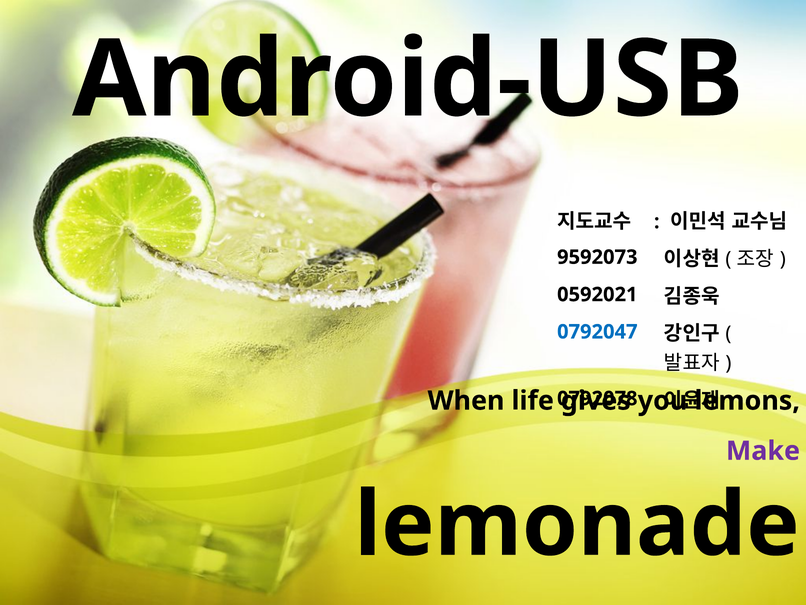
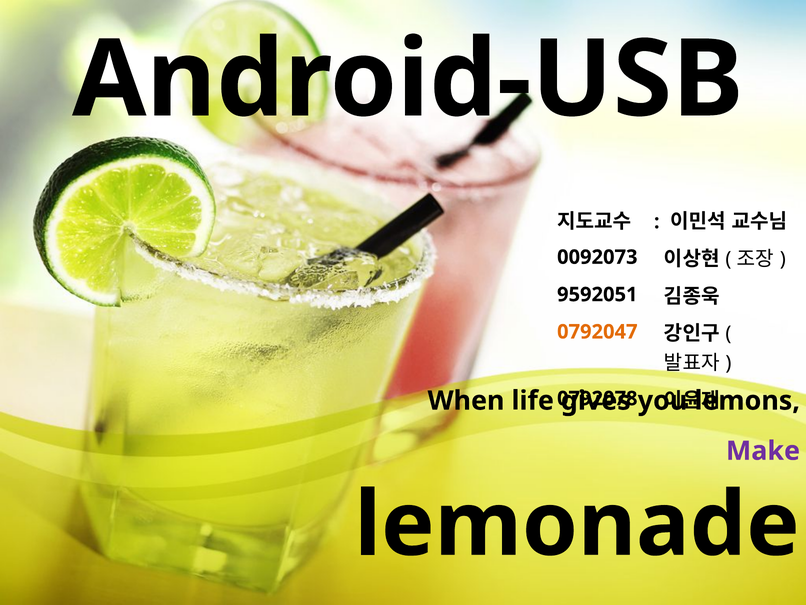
9592073: 9592073 -> 0092073 (597, 257)
0592021: 0592021 -> 9592051 (597, 294)
0792047 colour: blue -> orange (597, 332)
